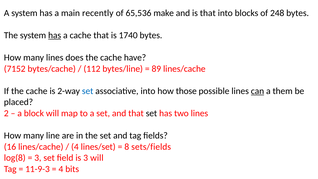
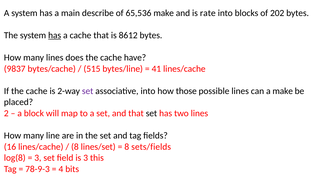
recently: recently -> describe (98, 13)
is that: that -> rate (208, 13)
248: 248 -> 202 (277, 13)
1740: 1740 -> 8612 (128, 35)
7152: 7152 -> 9837 (15, 69)
112: 112 -> 515 (92, 69)
89: 89 -> 41 (156, 69)
set colour: blue -> purple (88, 91)
can underline: present -> none (257, 91)
a them: them -> make (283, 91)
4: 4 -> 8 (75, 147)
3 will: will -> this (97, 158)
11-9-3: 11-9-3 -> 78-9-3 (38, 169)
